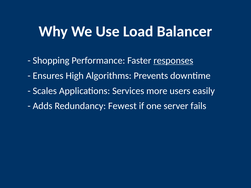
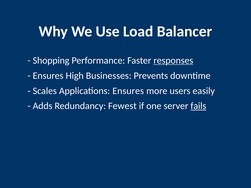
Algorithms: Algorithms -> Businesses (109, 76)
Applications Services: Services -> Ensures (128, 91)
fails underline: none -> present (198, 106)
